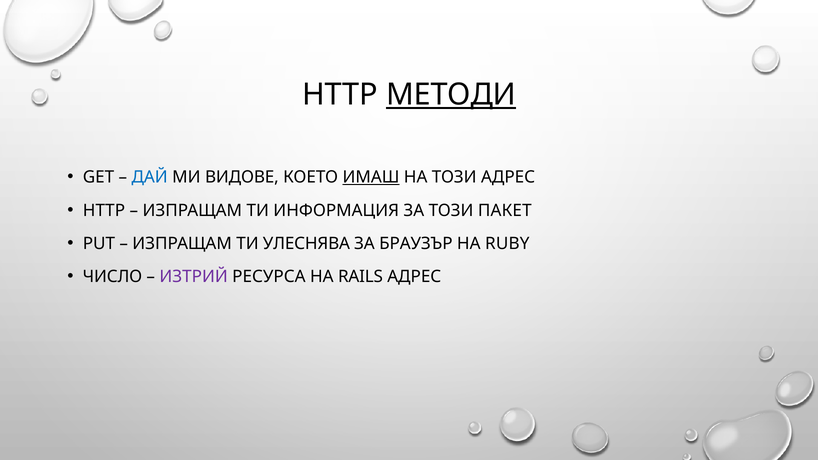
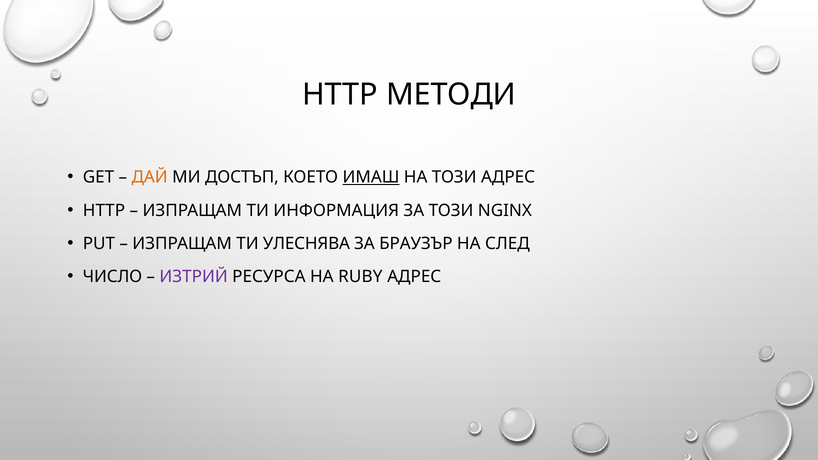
МЕТОДИ underline: present -> none (451, 95)
ДАЙ colour: blue -> orange (150, 177)
ВИДОВЕ: ВИДОВЕ -> ДОСТЪП (242, 177)
ПАКЕТ: ПАКЕТ -> NGINX (505, 210)
RUBY: RUBY -> СЛЕД (507, 244)
RAILS: RAILS -> RUBY (360, 277)
